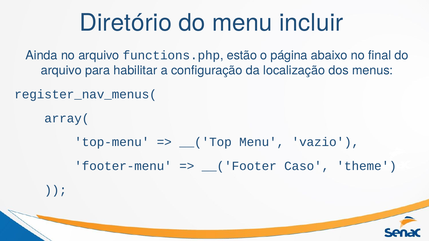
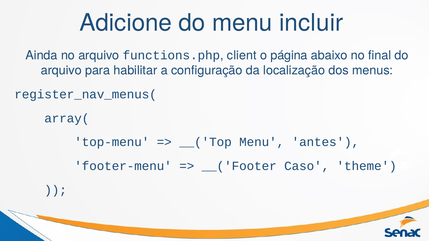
Diretório: Diretório -> Adicione (126, 23)
estão: estão -> client (242, 55)
vazio: vazio -> antes (325, 142)
